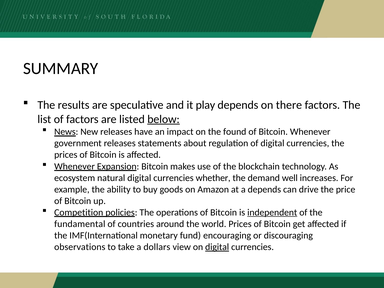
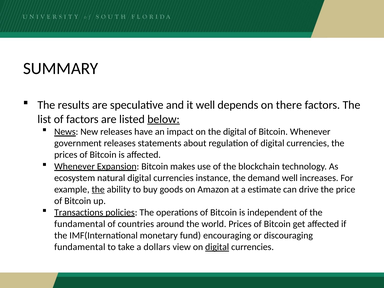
it play: play -> well (205, 105)
the found: found -> digital (235, 132)
whether: whether -> instance (213, 178)
the underline: none -> present (98, 189)
a depends: depends -> estimate (264, 189)
Competition: Competition -> Transactions (79, 212)
independent underline: present -> none (272, 212)
observations: observations -> fundamental (80, 247)
